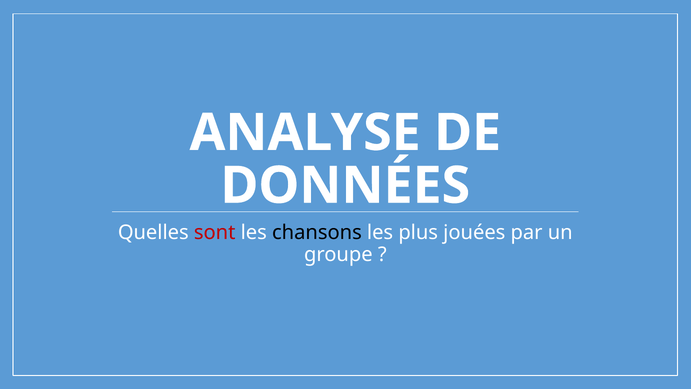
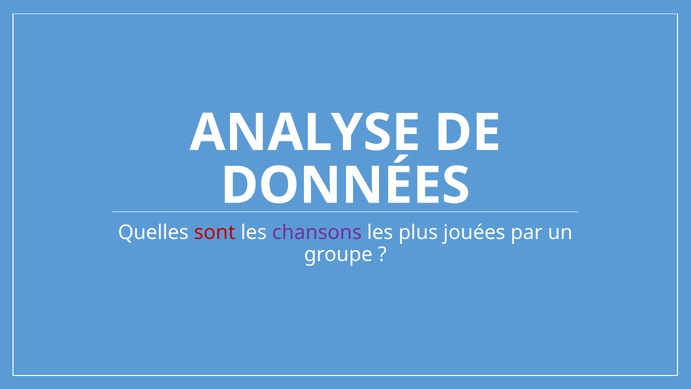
chansons colour: black -> purple (317, 233)
